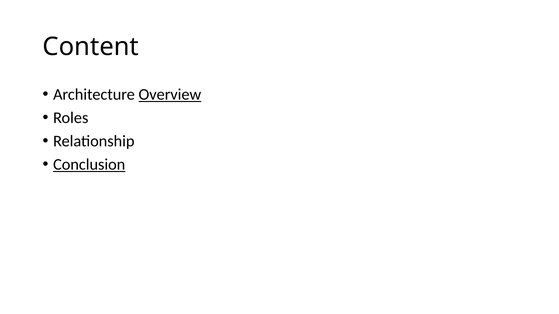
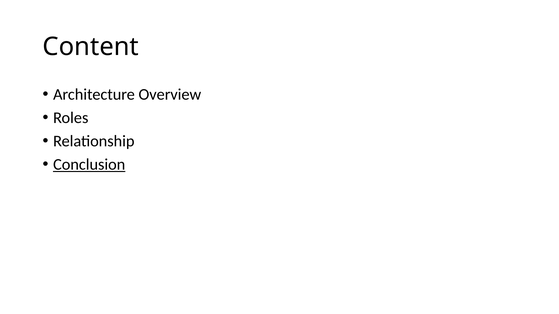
Overview underline: present -> none (170, 95)
